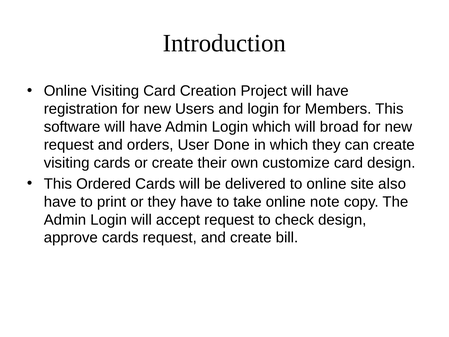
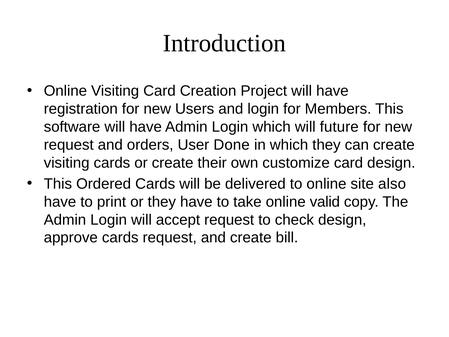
broad: broad -> future (339, 127)
note: note -> valid (325, 202)
